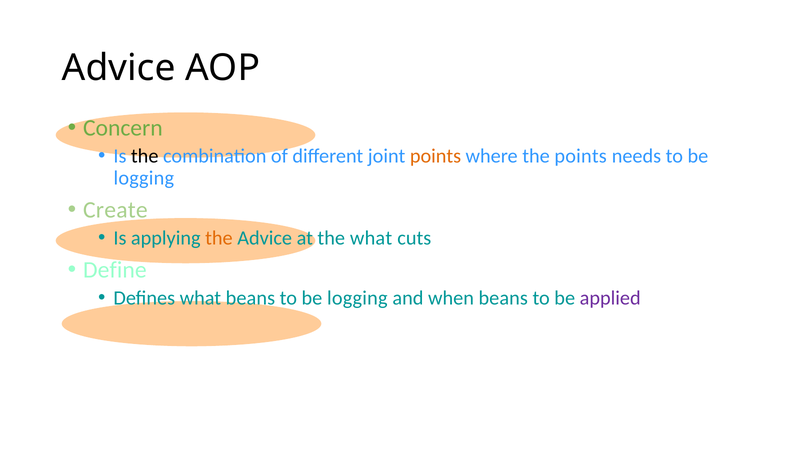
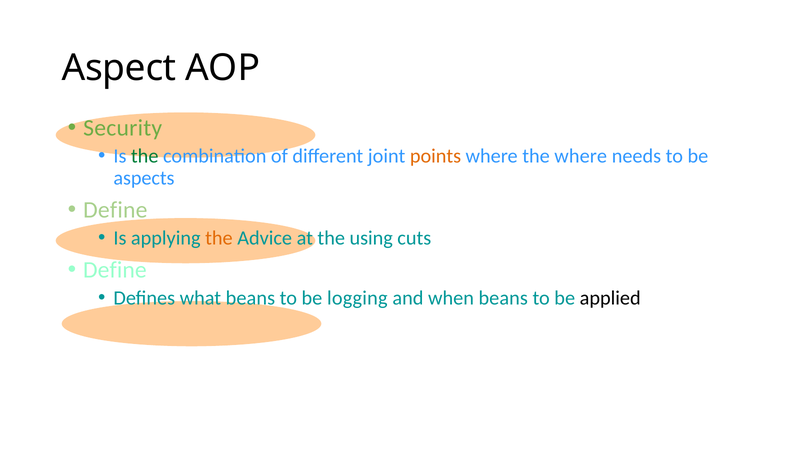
Advice: Advice -> Aspect (119, 68)
Concern: Concern -> Security (123, 128)
the colour: black -> green (145, 156)
the points: points -> where (581, 156)
logging: logging -> aspects (144, 178)
Create: Create -> Define (115, 210)
the what: what -> using (371, 238)
applied colour: purple -> black (610, 298)
